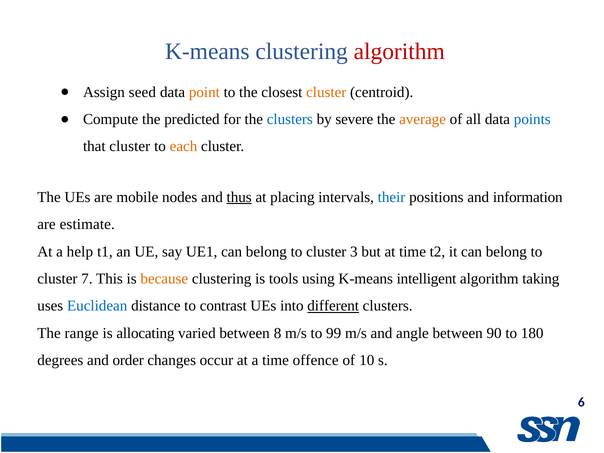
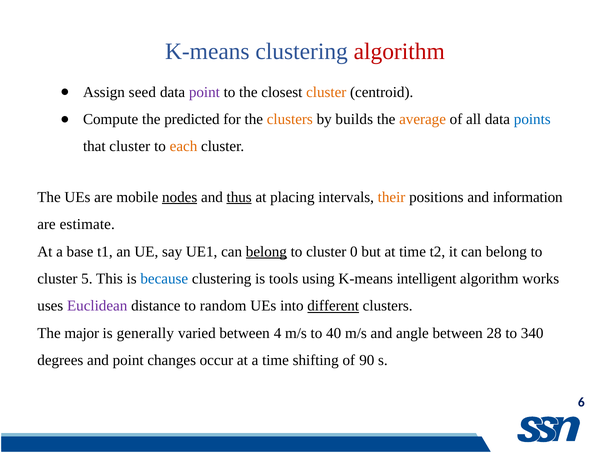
point colour: orange -> purple (204, 92)
clusters colour: blue -> orange (290, 119)
severe: severe -> builds (354, 119)
nodes underline: none -> present (180, 197)
their colour: blue -> orange (392, 197)
help: help -> base (80, 252)
belong underline: none -> present (266, 252)
3: 3 -> 0 (354, 252)
7: 7 -> 5 (87, 279)
because colour: orange -> blue (164, 279)
taking: taking -> works (541, 279)
Euclidean colour: blue -> purple (97, 306)
contrast: contrast -> random (223, 306)
range: range -> major (82, 333)
allocating: allocating -> generally (145, 333)
8: 8 -> 4 (278, 333)
99: 99 -> 40 (334, 333)
90: 90 -> 28 (494, 333)
180: 180 -> 340 (532, 333)
and order: order -> point (128, 360)
offence: offence -> shifting (316, 360)
10: 10 -> 90 (367, 360)
